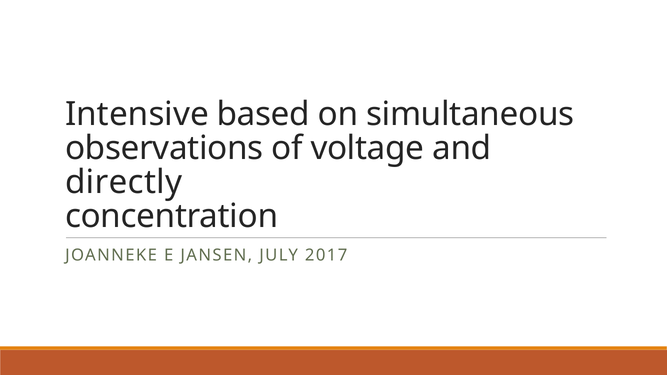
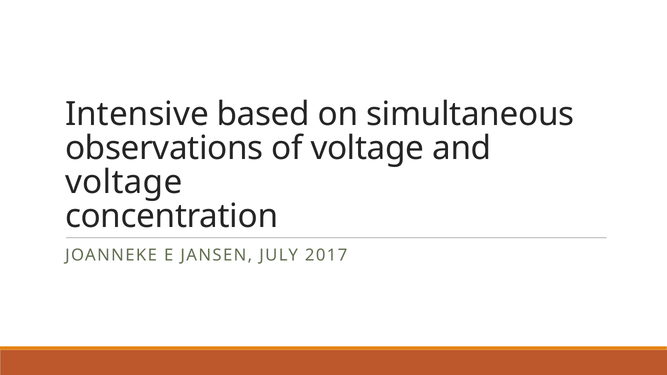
directly: directly -> voltage (124, 182)
